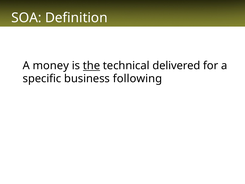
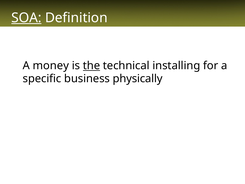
SOA underline: none -> present (26, 18)
delivered: delivered -> installing (176, 66)
following: following -> physically (138, 78)
